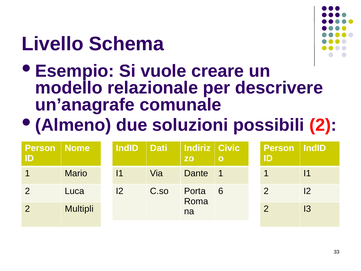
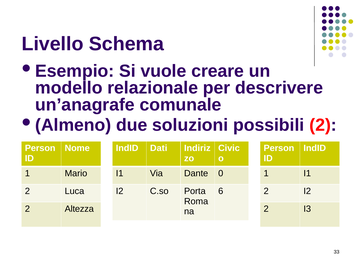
Dante 1: 1 -> 0 (221, 173)
Multipli: Multipli -> Altezza (79, 209)
